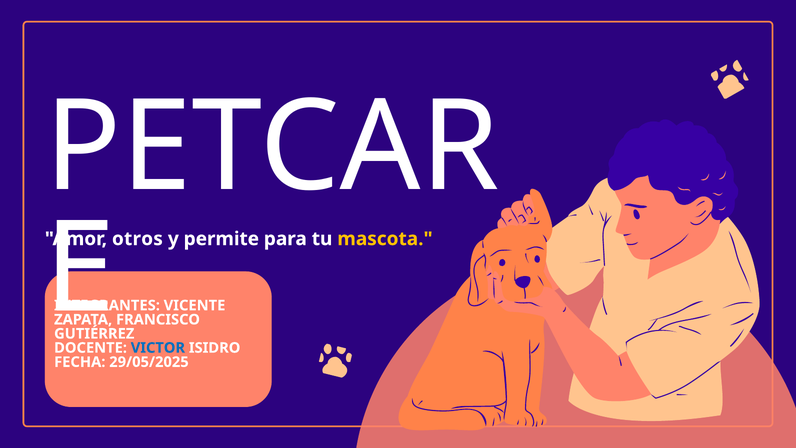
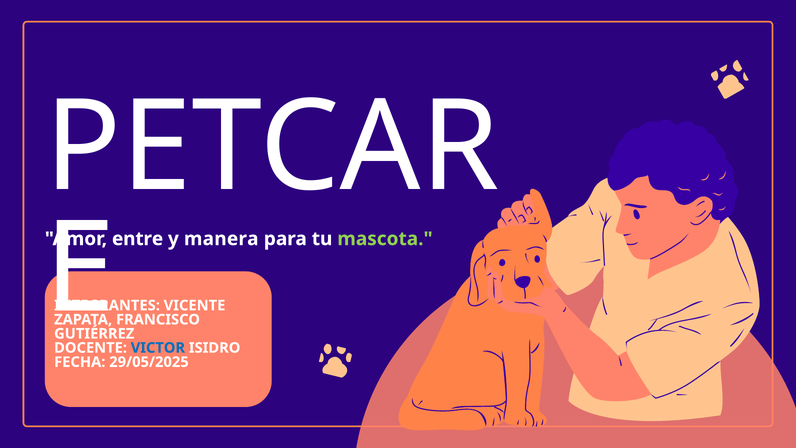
otros: otros -> entre (138, 239)
permite: permite -> manera (221, 239)
mascota colour: yellow -> light green (385, 239)
